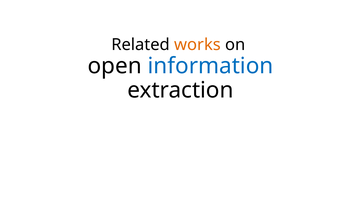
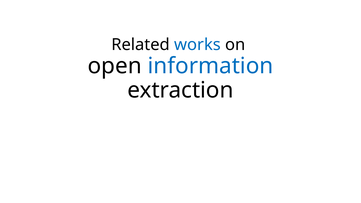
works colour: orange -> blue (197, 45)
